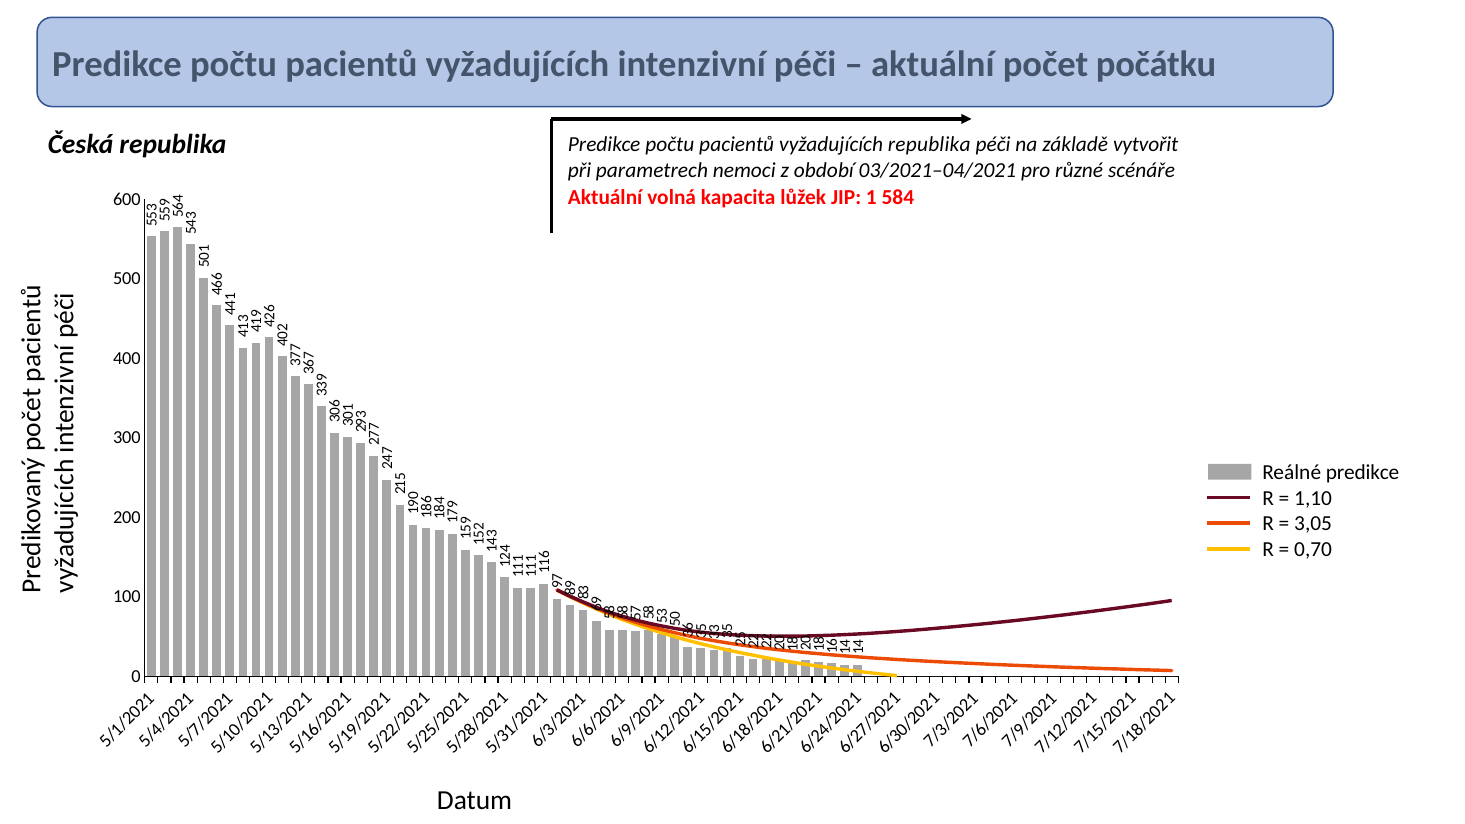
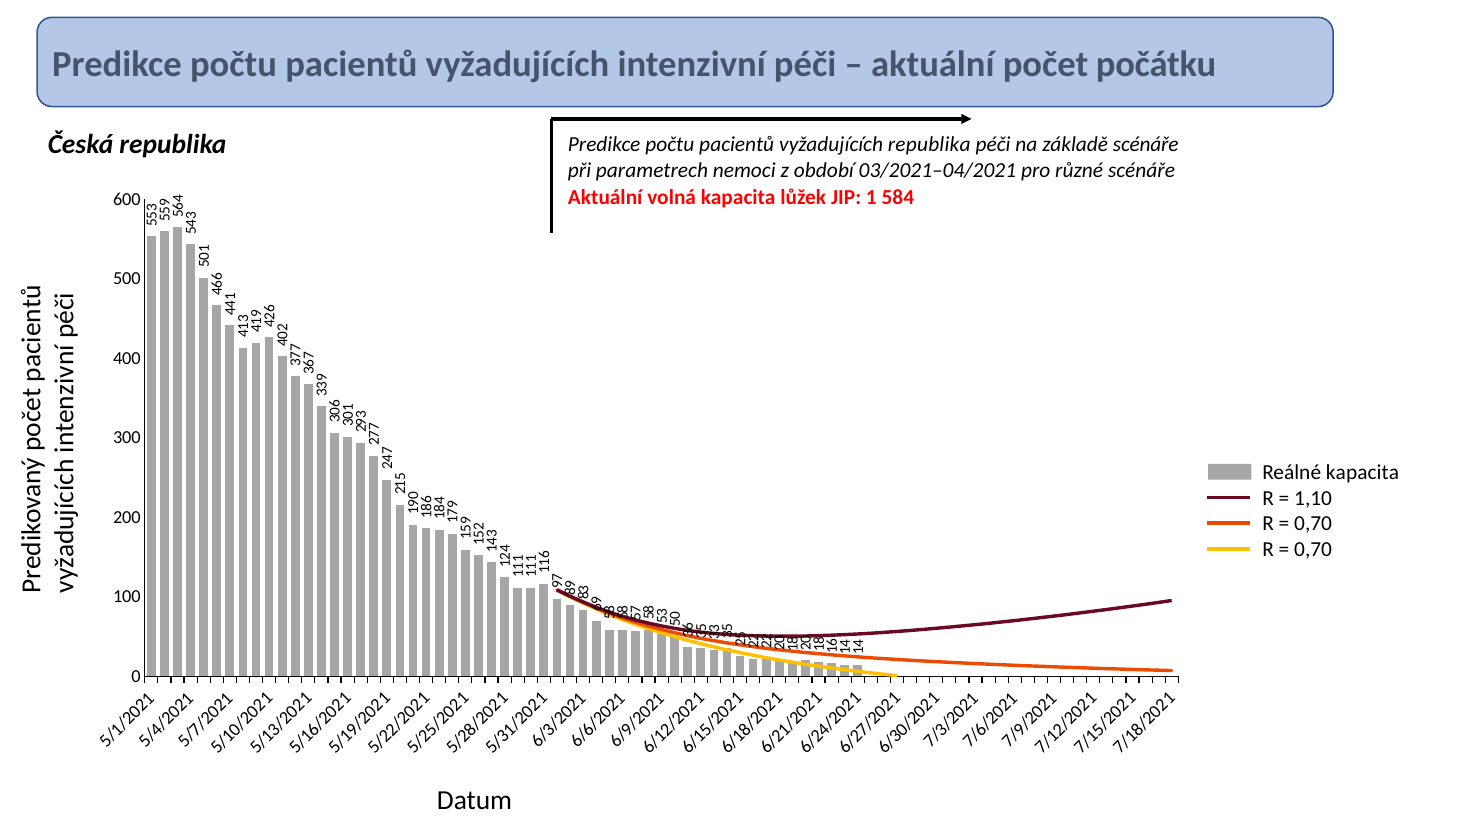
základě vytvořit: vytvořit -> scénáře (1146, 145)
Reálné predikce: predikce -> kapacita (1362, 472)
3,05: 3,05 -> 0,70 (1313, 524)
